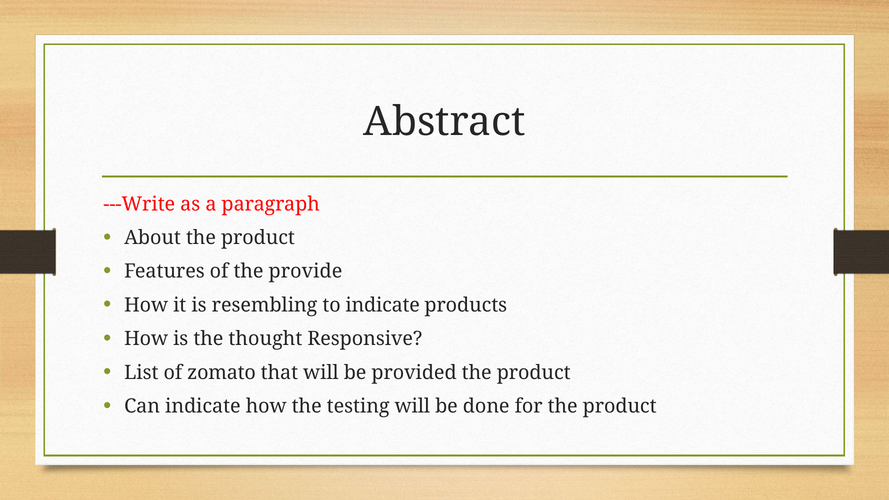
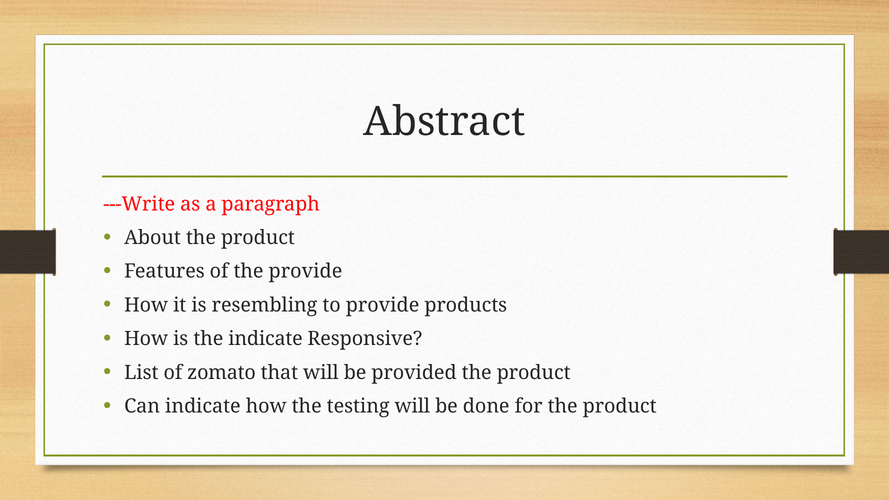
to indicate: indicate -> provide (383, 305)
the thought: thought -> indicate (266, 339)
